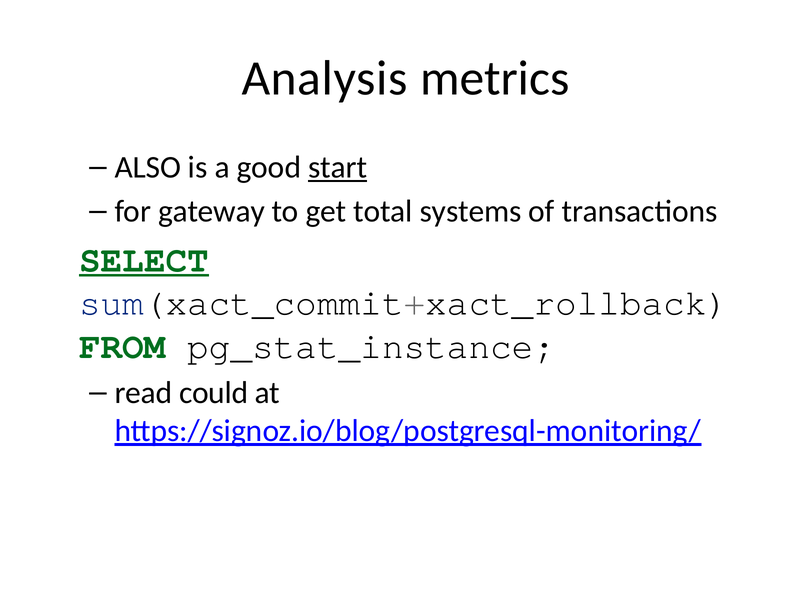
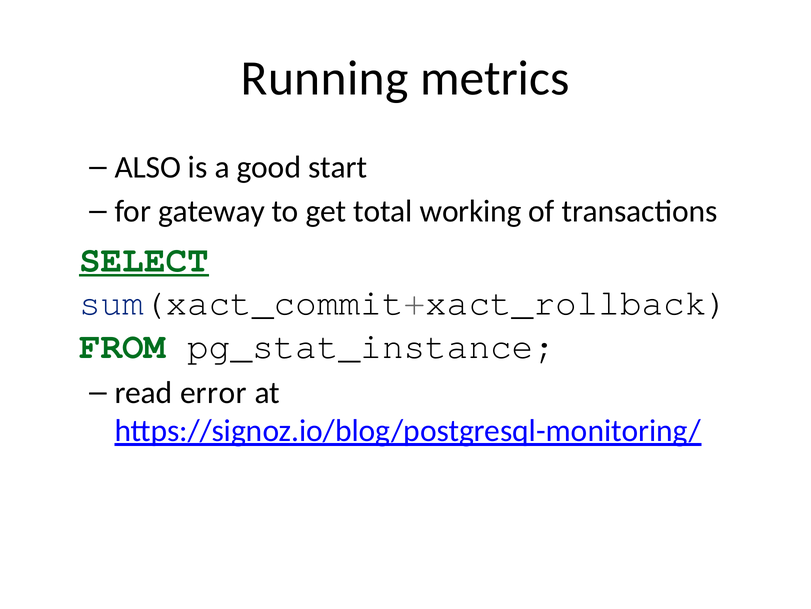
Analysis: Analysis -> Running (325, 79)
start underline: present -> none (338, 167)
systems: systems -> working (471, 211)
could: could -> error (213, 393)
